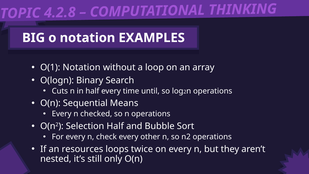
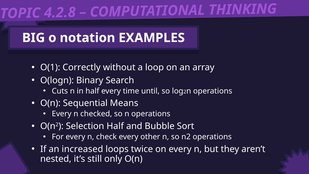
O(1 Notation: Notation -> Correctly (82, 67)
resources: resources -> increased (82, 149)
